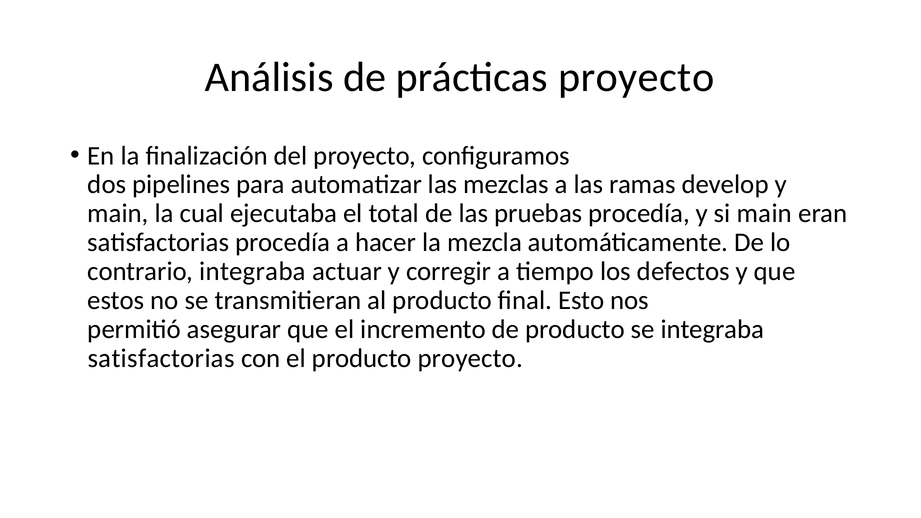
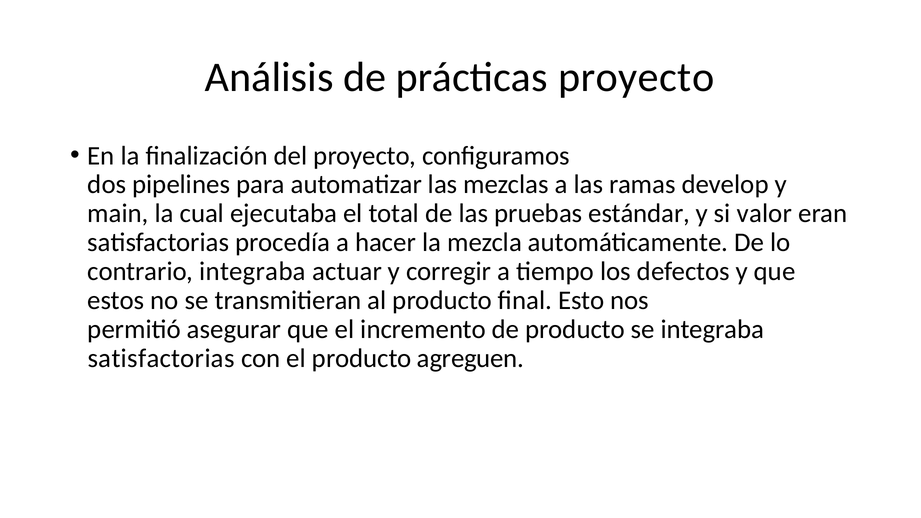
pruebas procedía: procedía -> estándar (639, 214)
si main: main -> valor (764, 214)
producto proyecto: proyecto -> agreguen (470, 358)
